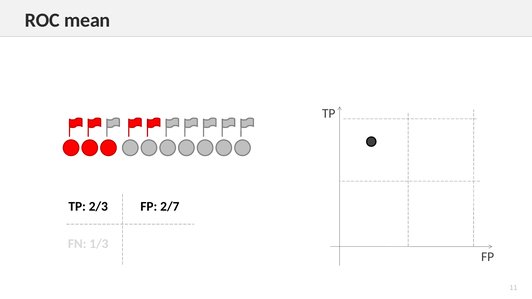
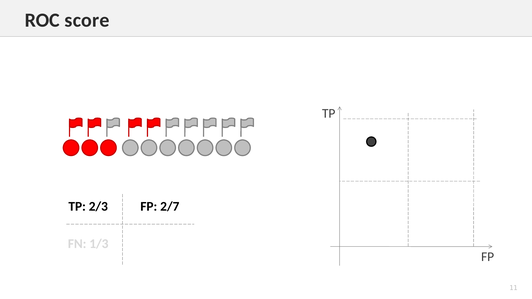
mean: mean -> score (87, 20)
